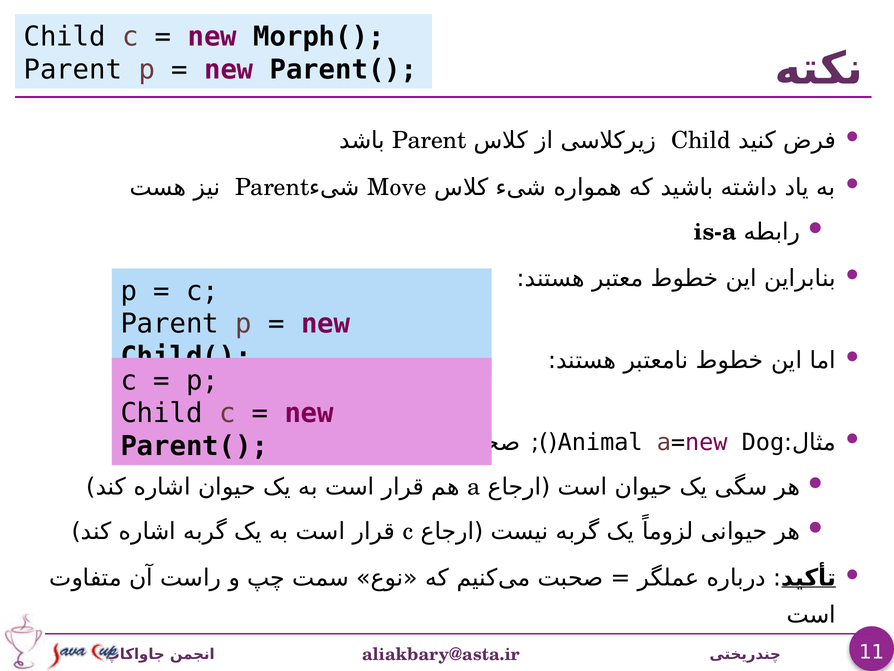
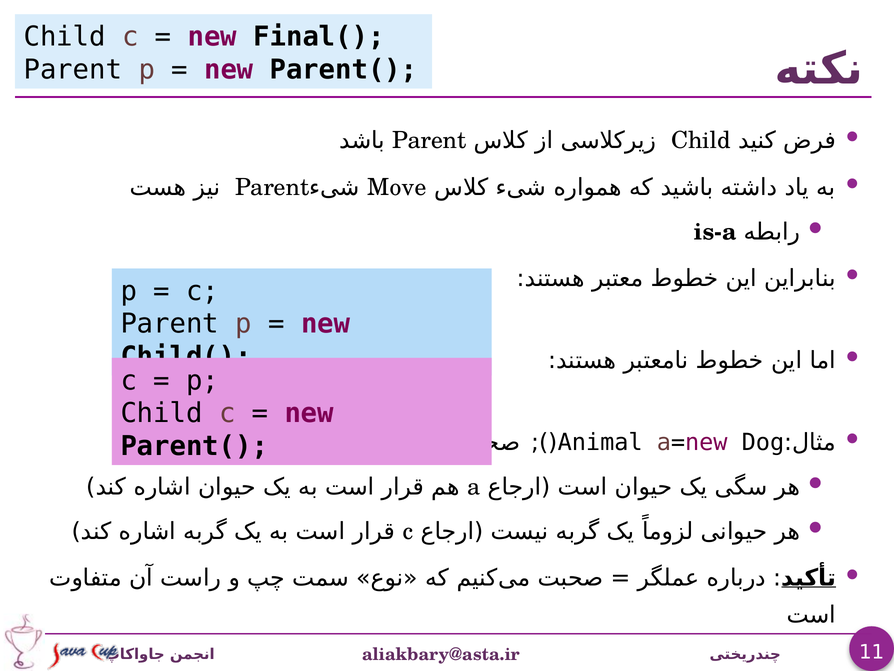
Morph(: Morph( -> Final( (319, 37)
